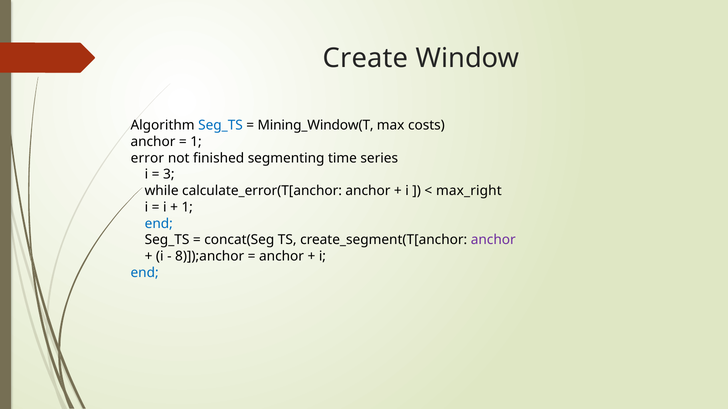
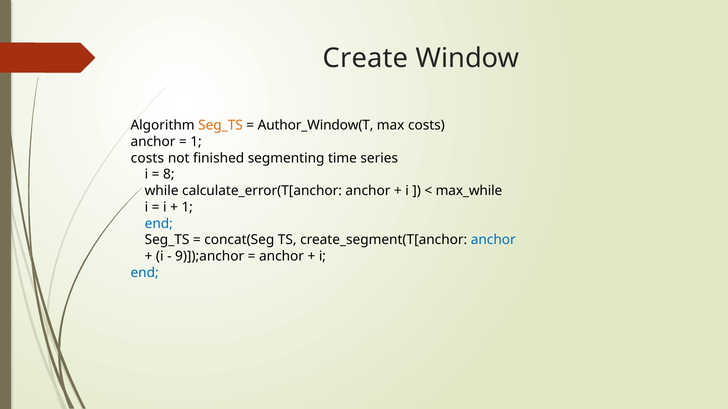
Seg_TS colour: blue -> orange (221, 126)
Mining_Window(T: Mining_Window(T -> Author_Window(T (316, 126)
error: error -> costs (147, 158)
3: 3 -> 8 (169, 175)
max_right: max_right -> max_while (469, 191)
anchor colour: purple -> blue (493, 240)
8)]);anchor: 8)]);anchor -> 9)]);anchor (210, 257)
